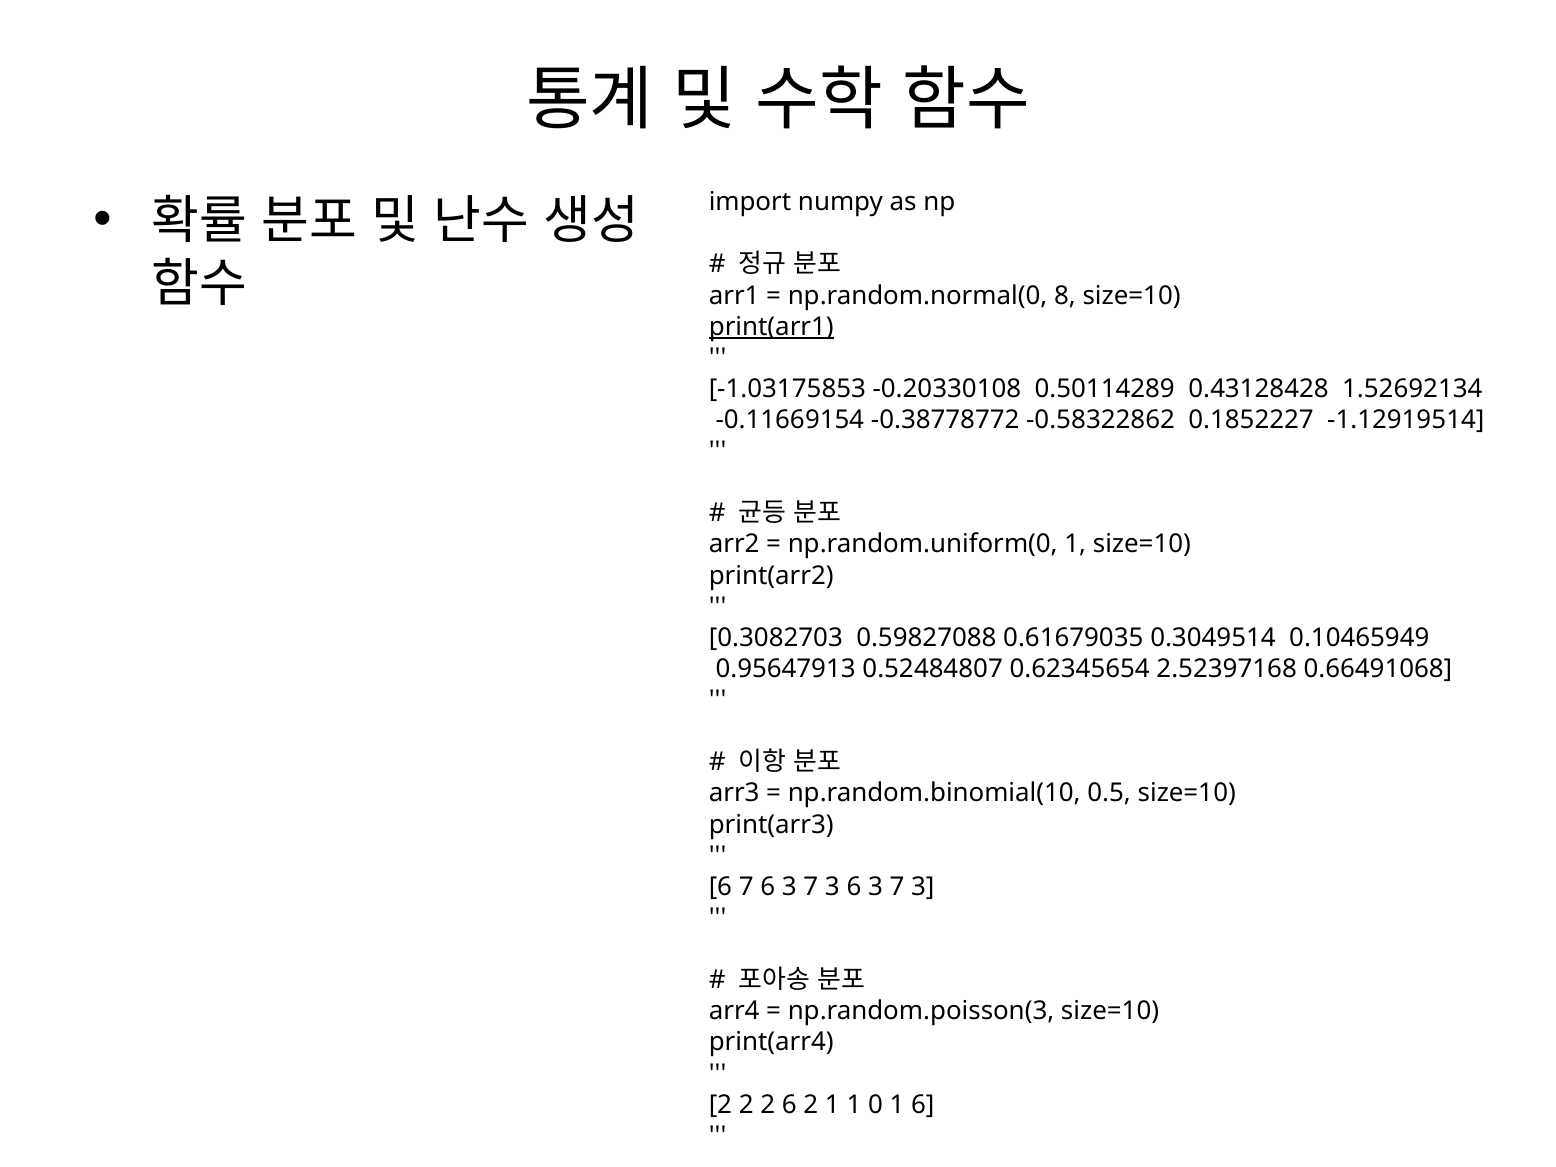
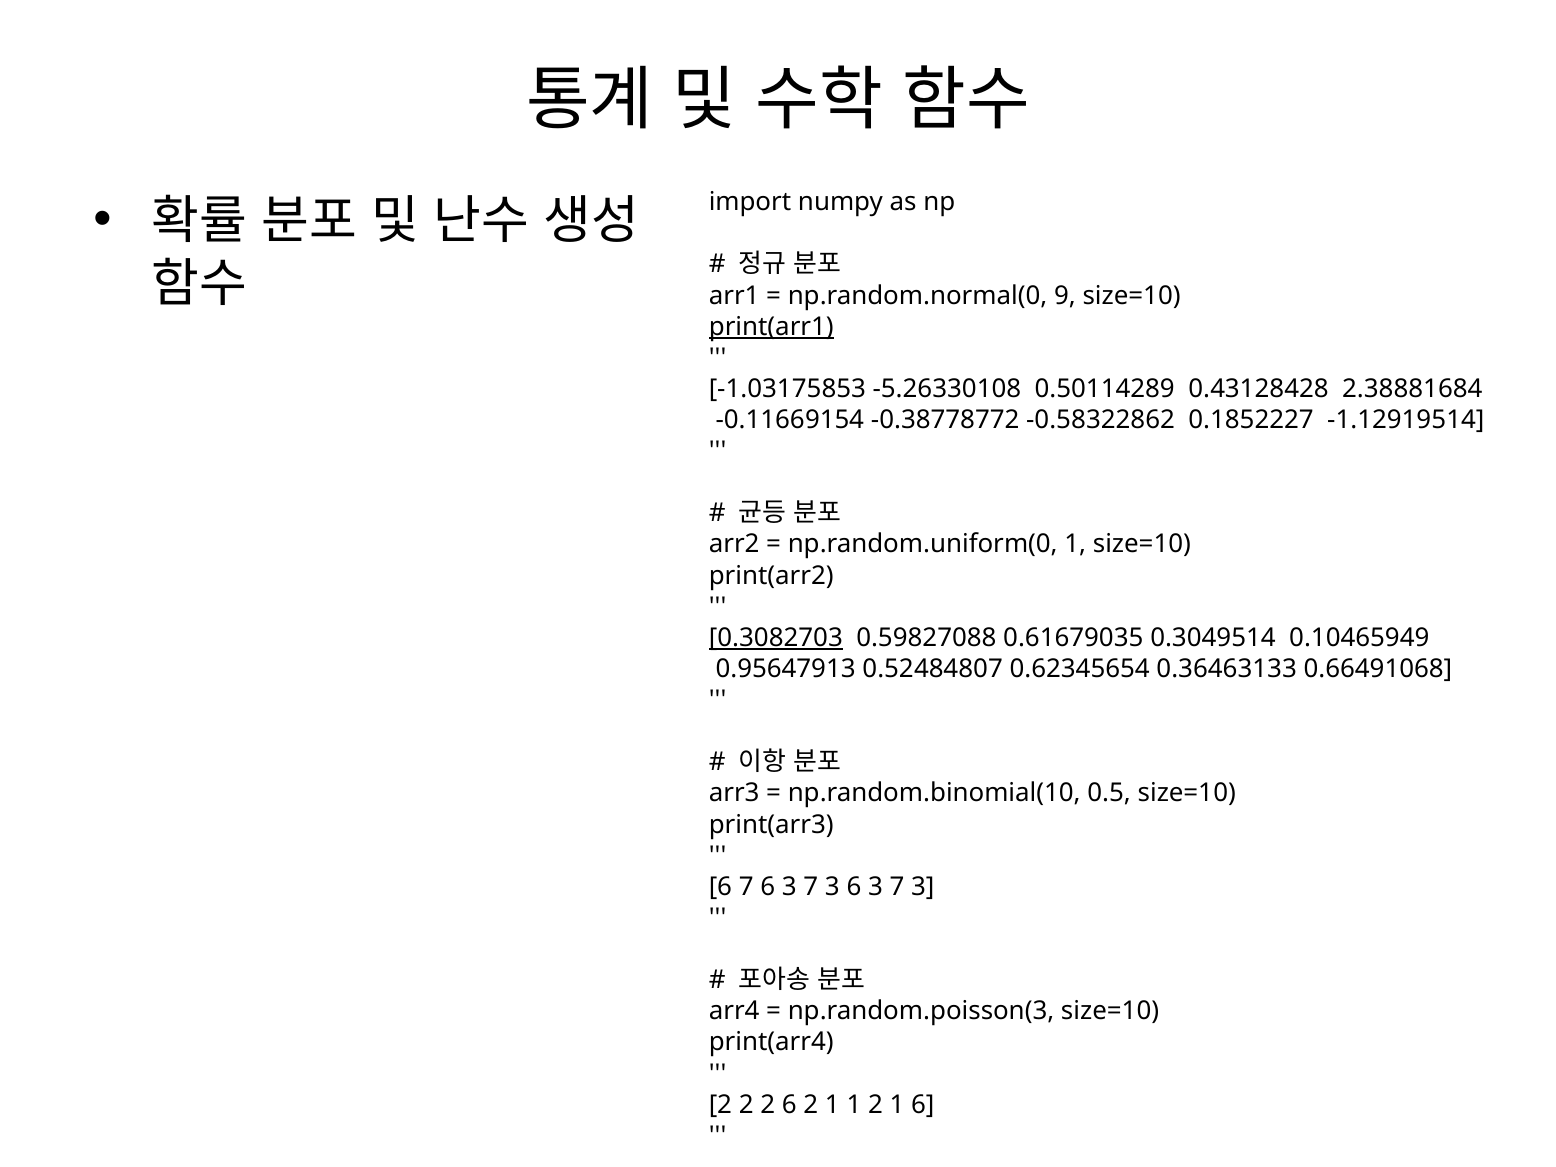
8: 8 -> 9 (1065, 295)
-0.20330108: -0.20330108 -> -5.26330108 (947, 389)
1.52692134: 1.52692134 -> 2.38881684 (1412, 389)
0.3082703 underline: none -> present (776, 638)
2.52397168: 2.52397168 -> 0.36463133 (1227, 669)
1 0: 0 -> 2 (876, 1105)
